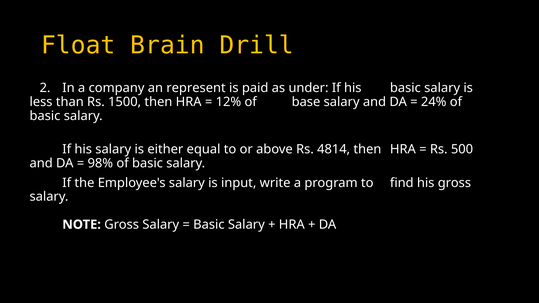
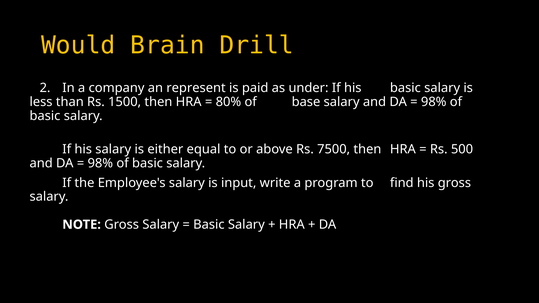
Float: Float -> Would (78, 45)
12%: 12% -> 80% (228, 102)
24%: 24% -> 98% (434, 102)
4814: 4814 -> 7500 (334, 149)
